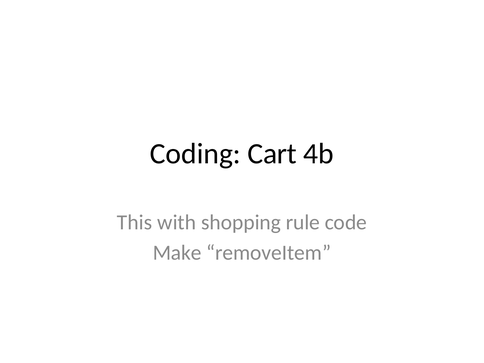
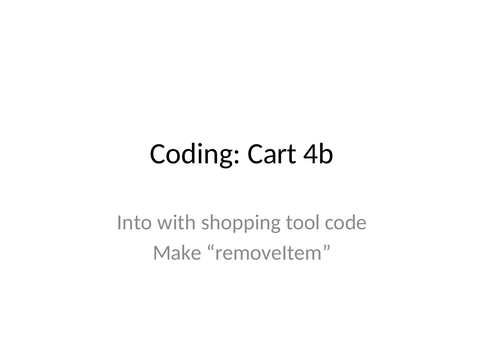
This: This -> Into (135, 223)
rule: rule -> tool (303, 223)
